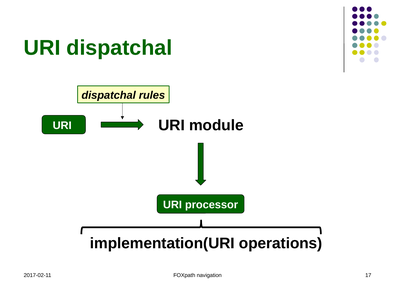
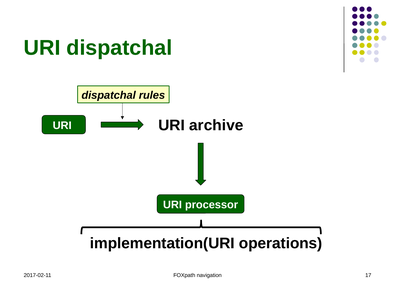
module: module -> archive (216, 125)
